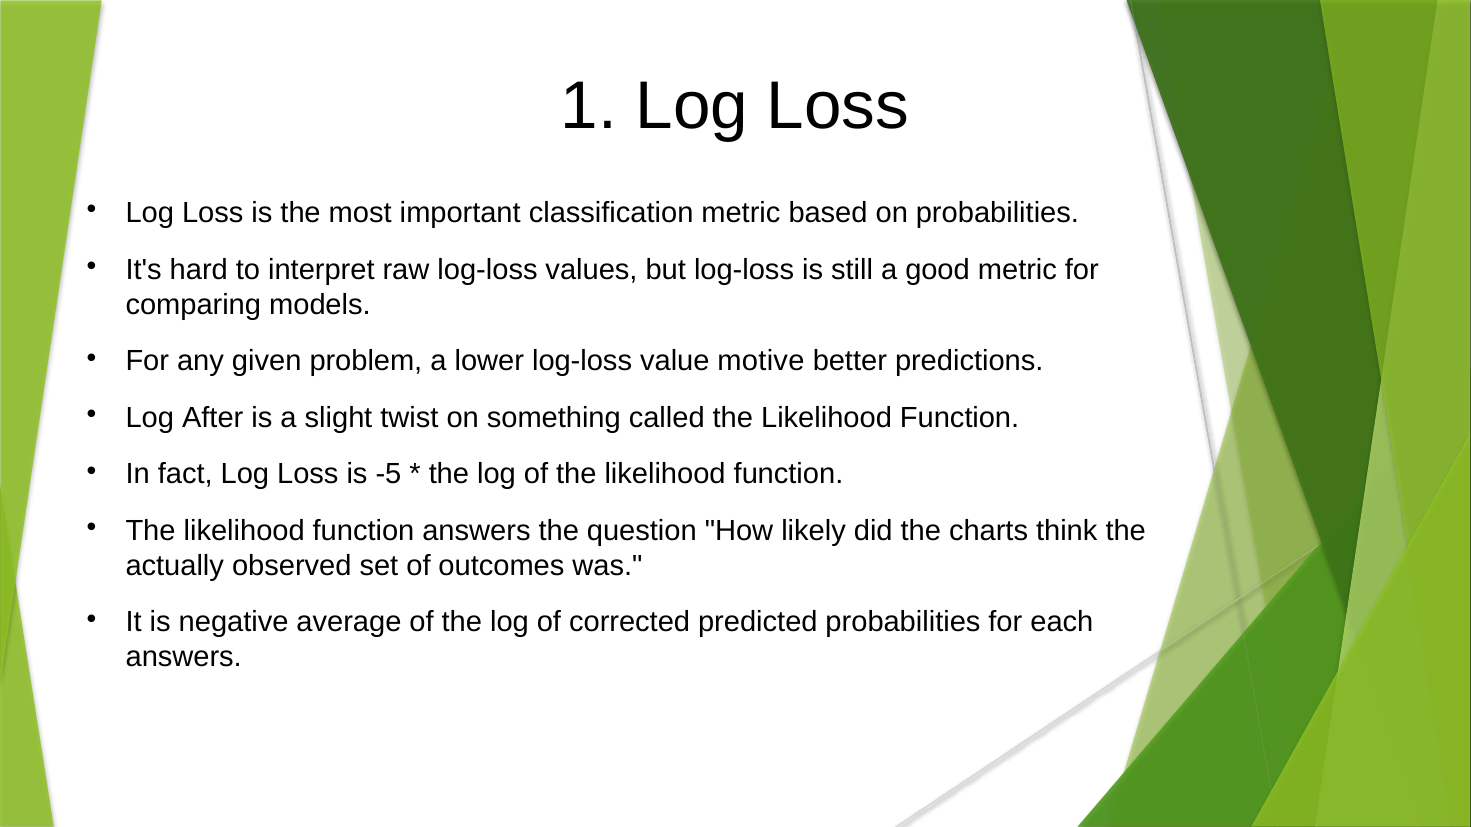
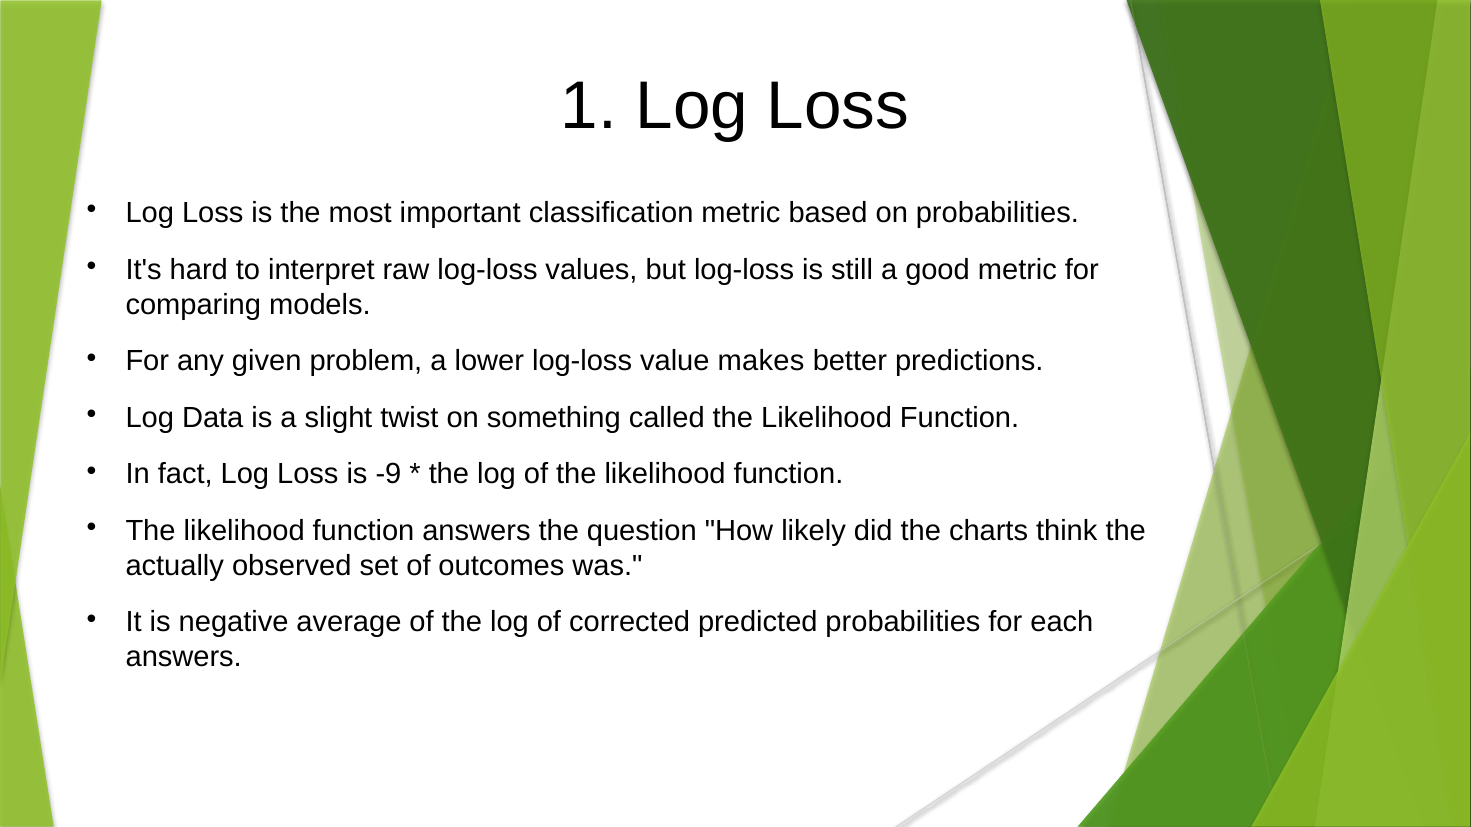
motive: motive -> makes (761, 361)
After: After -> Data (213, 418)
-5: -5 -> -9 (388, 475)
